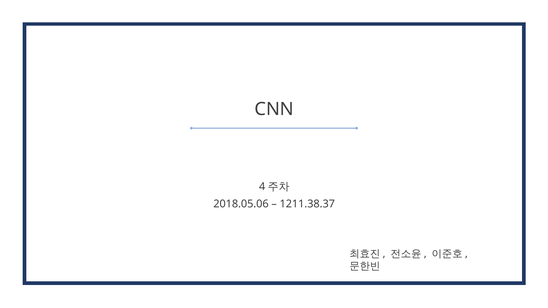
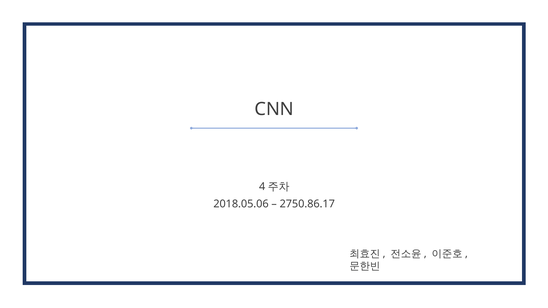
1211.38.37: 1211.38.37 -> 2750.86.17 (307, 204)
